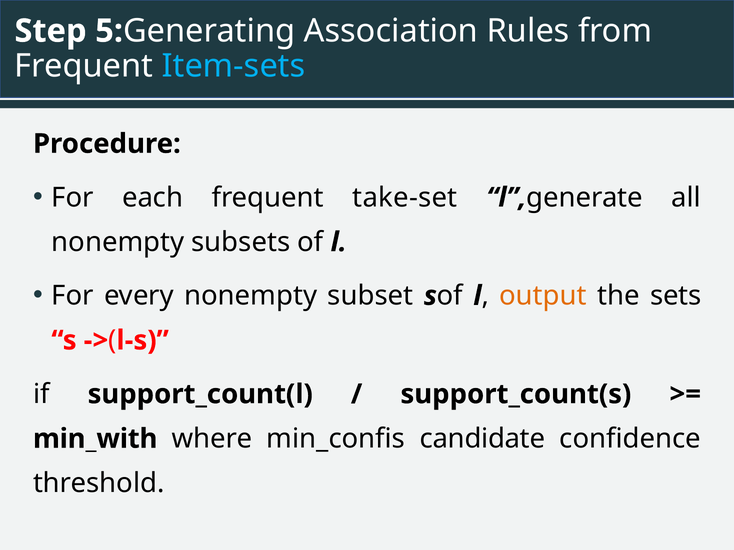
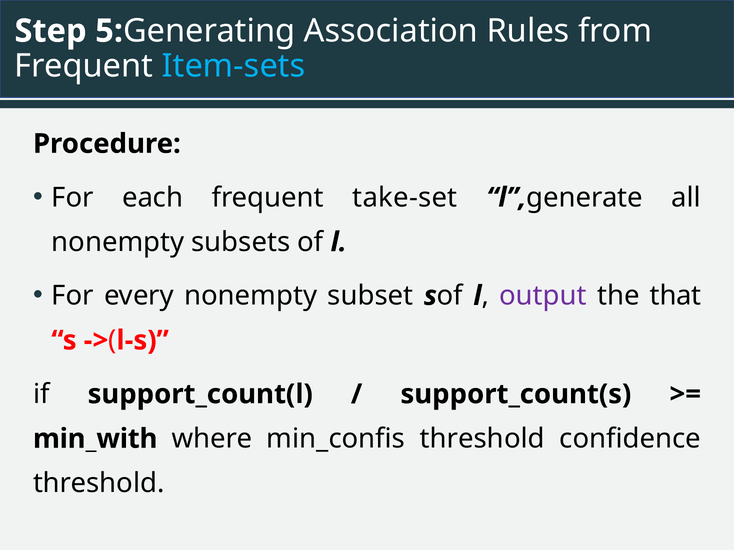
output colour: orange -> purple (543, 296)
sets: sets -> that (676, 296)
min_confis candidate: candidate -> threshold (482, 439)
